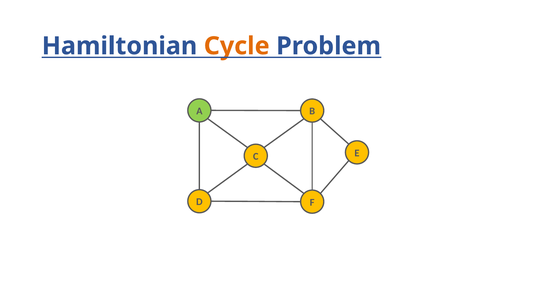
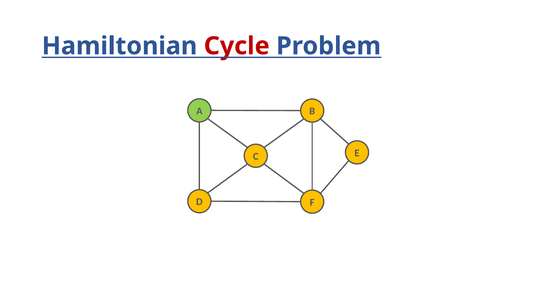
Cycle colour: orange -> red (237, 46)
